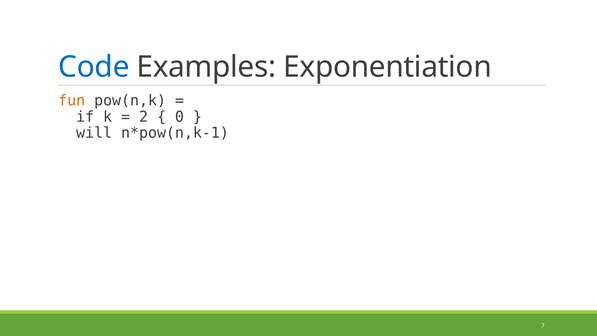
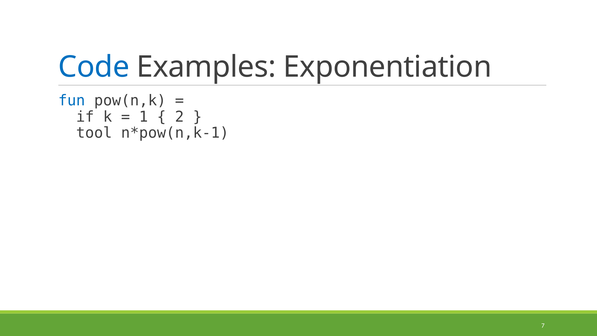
fun colour: orange -> blue (72, 101)
2: 2 -> 1 (144, 117)
0: 0 -> 2 (179, 117)
will: will -> tool (94, 133)
